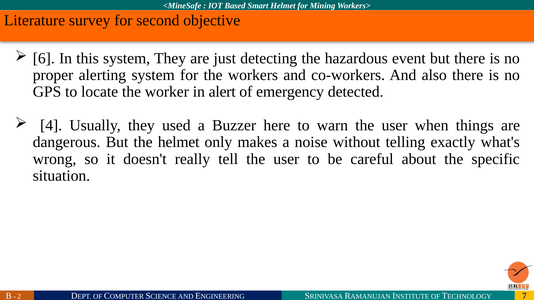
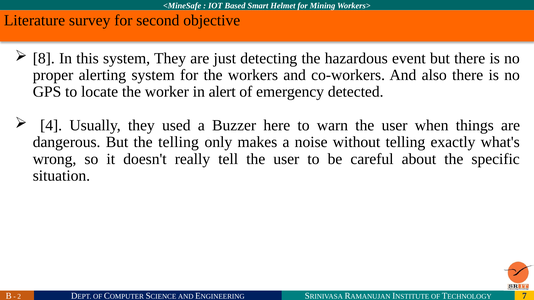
6: 6 -> 8 (44, 58)
the helmet: helmet -> telling (179, 142)
